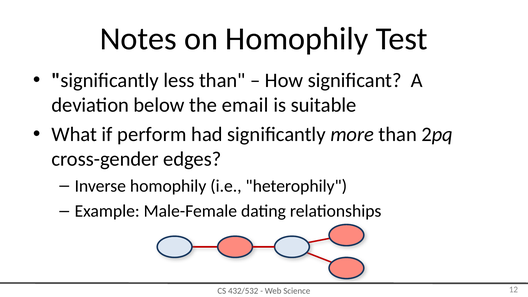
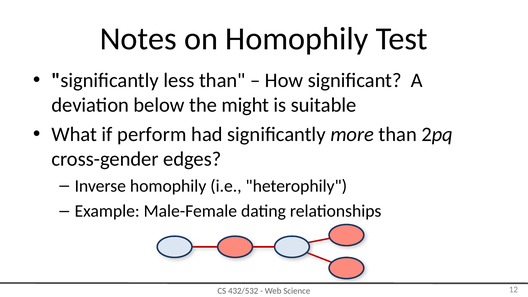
email: email -> might (245, 105)
